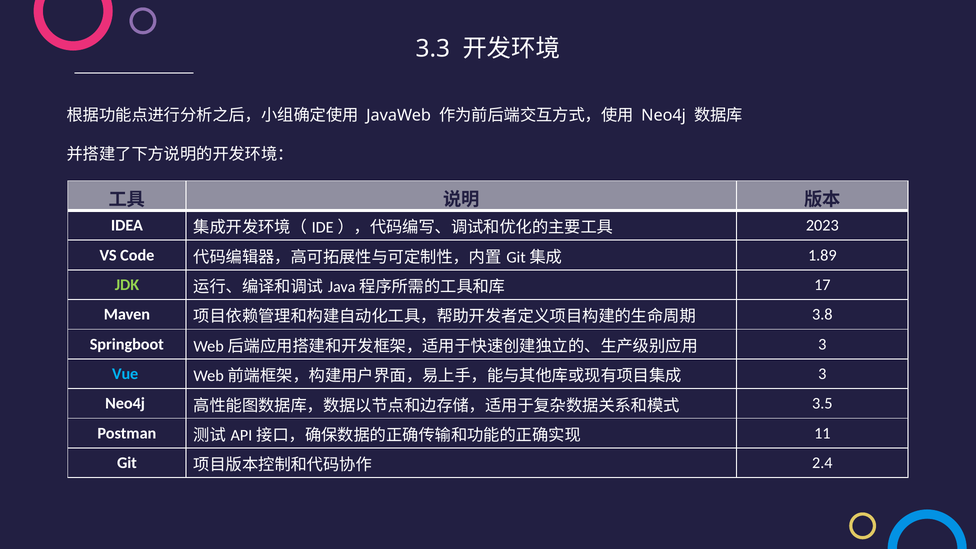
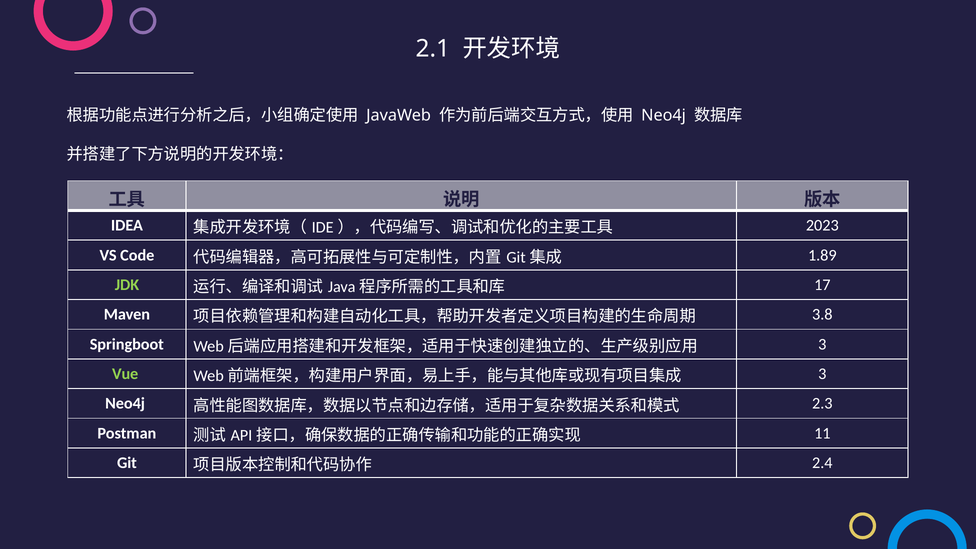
3.3: 3.3 -> 2.1 (433, 48)
Vue colour: light blue -> light green (125, 374)
3.5: 3.5 -> 2.3 (822, 404)
